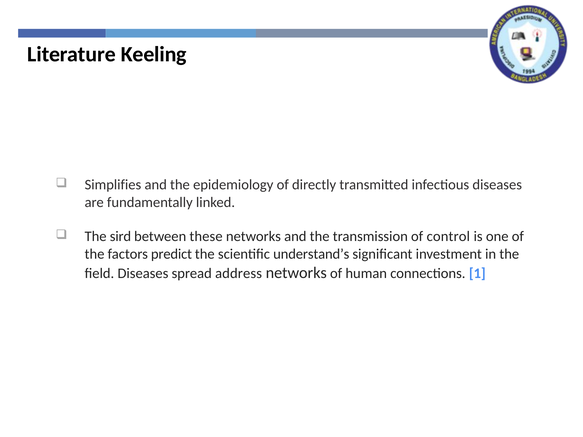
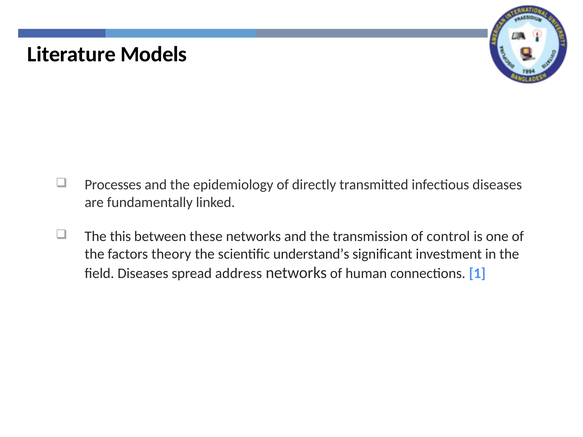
Keeling: Keeling -> Models (154, 54)
Simplifies: Simplifies -> Processes (113, 185)
sird: sird -> this (120, 236)
predict: predict -> theory (171, 254)
